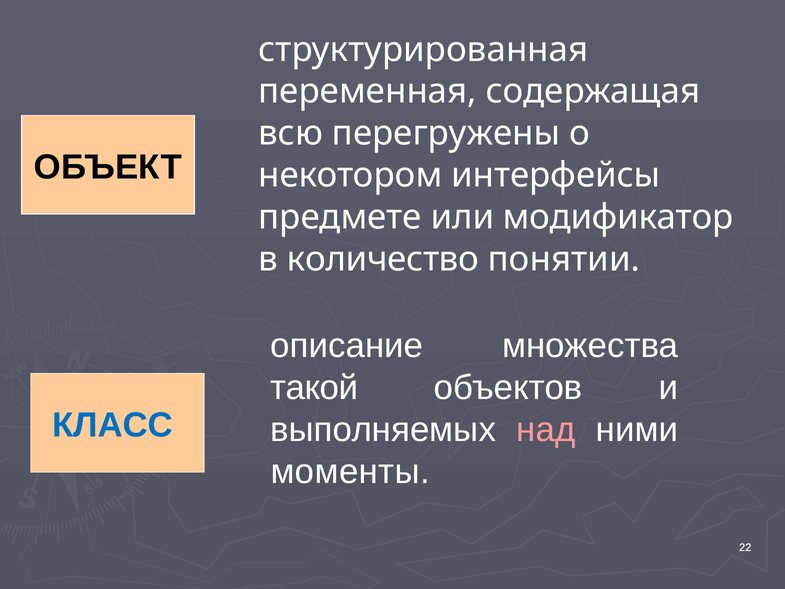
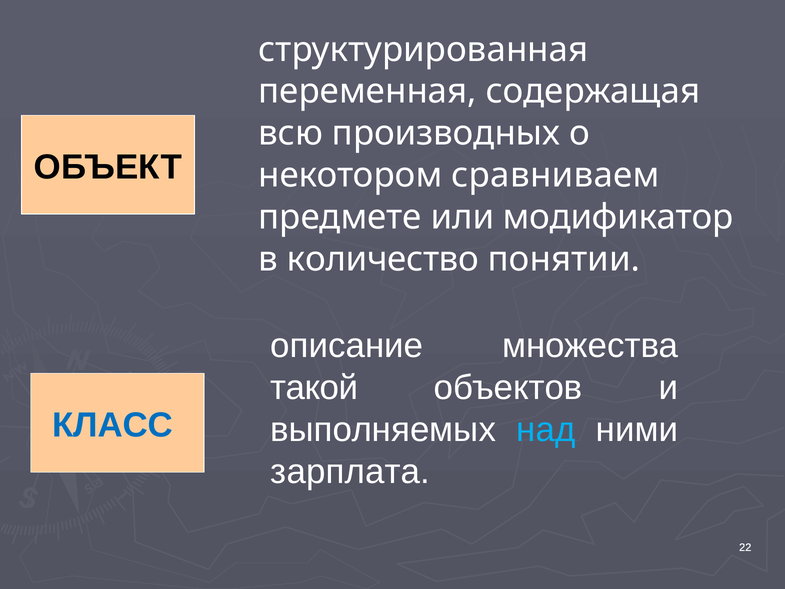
перегружены: перегружены -> производных (446, 133)
интерфейсы: интерфейсы -> сравниваем (556, 175)
над colour: pink -> light blue (546, 429)
моменты: моменты -> зарплата (350, 471)
